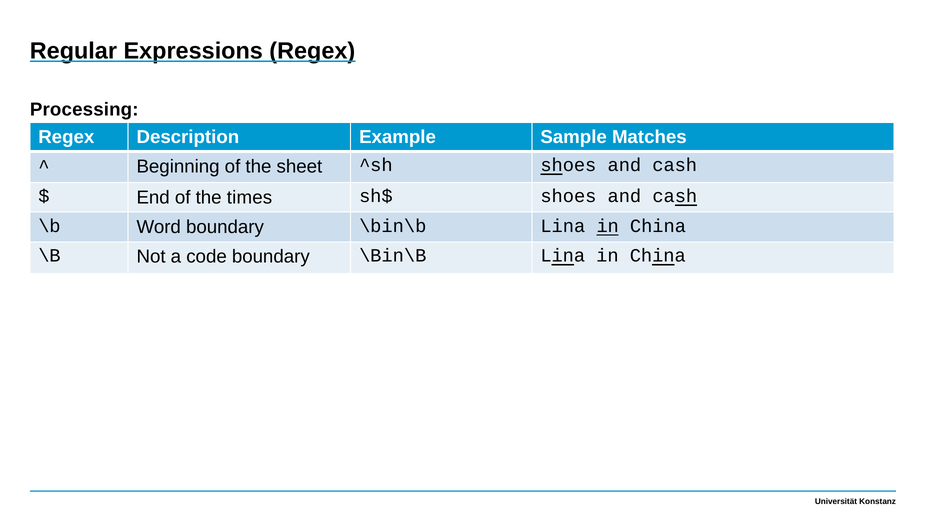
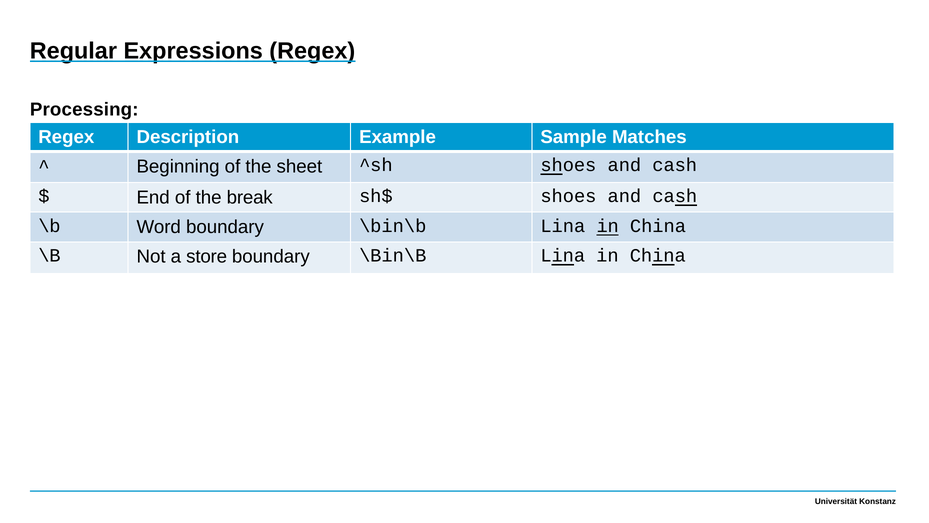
times: times -> break (250, 197)
code: code -> store (207, 257)
